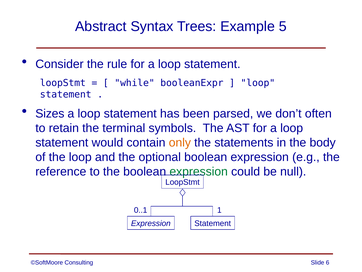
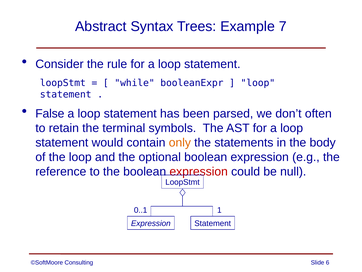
5: 5 -> 7 (283, 26)
Sizes: Sizes -> False (50, 113)
expression colour: green -> red (199, 171)
